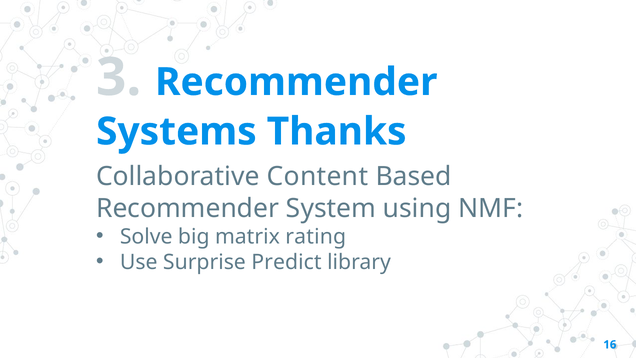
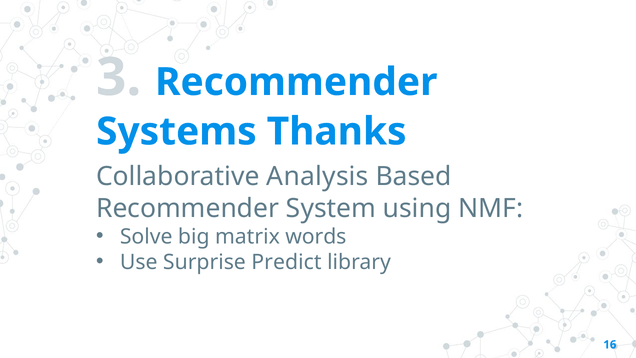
Content: Content -> Analysis (318, 176)
rating: rating -> words (316, 236)
